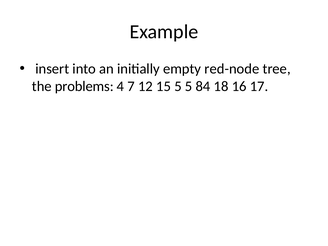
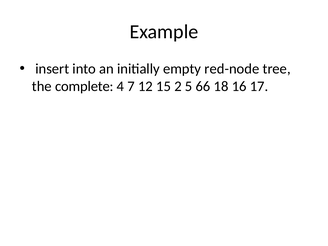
problems: problems -> complete (84, 86)
15 5: 5 -> 2 (178, 86)
84: 84 -> 66 (203, 86)
